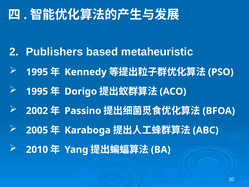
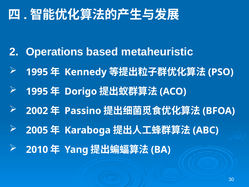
Publishers: Publishers -> Operations (55, 52)
